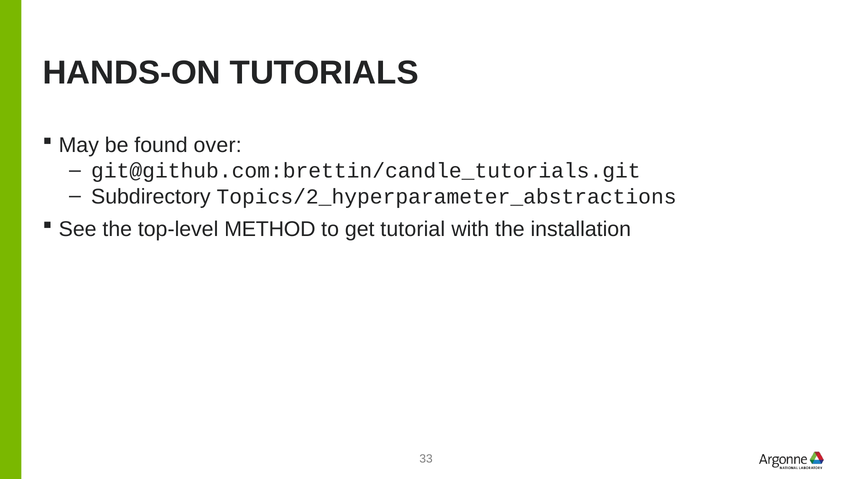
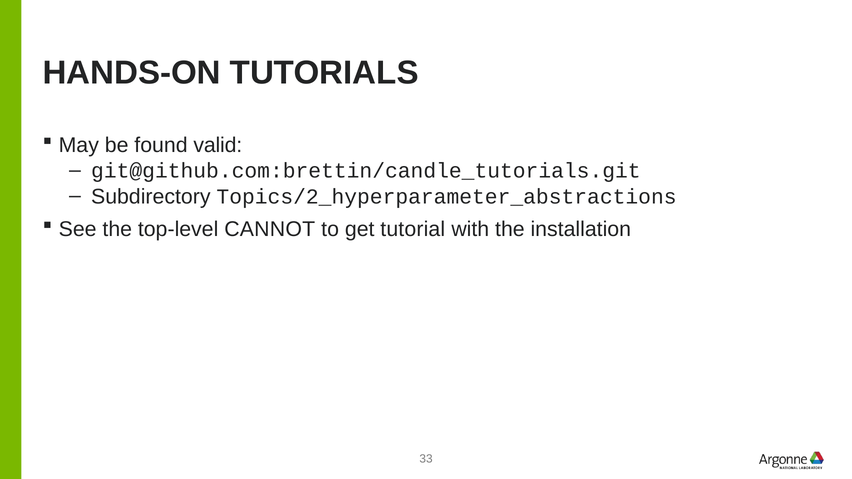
over: over -> valid (218, 145)
METHOD: METHOD -> CANNOT (270, 229)
